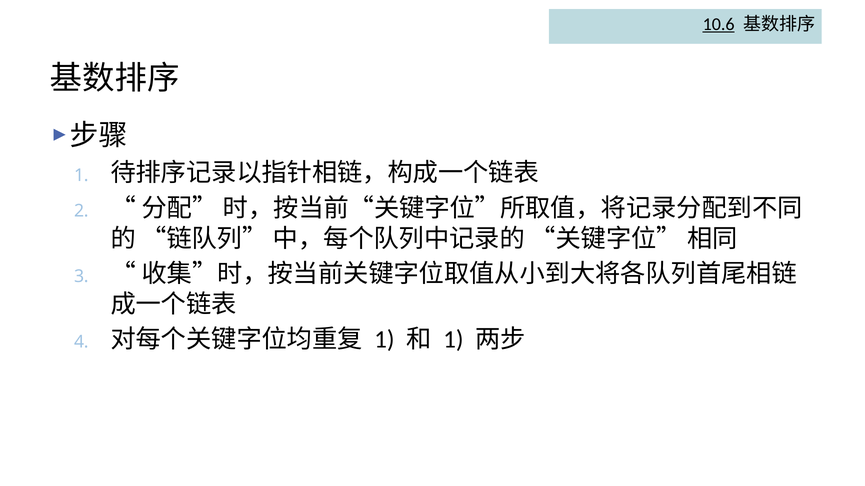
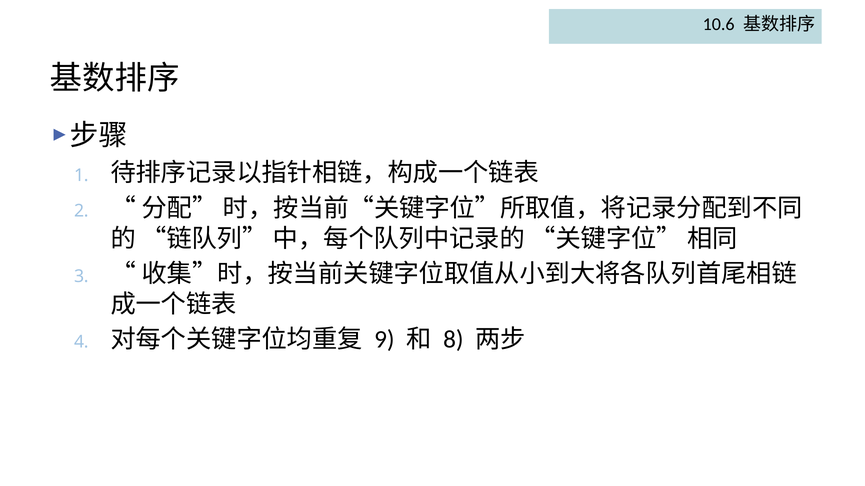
10.6 underline: present -> none (719, 24)
1: 1 -> 9 (384, 340)
1: 1 -> 8 (453, 340)
